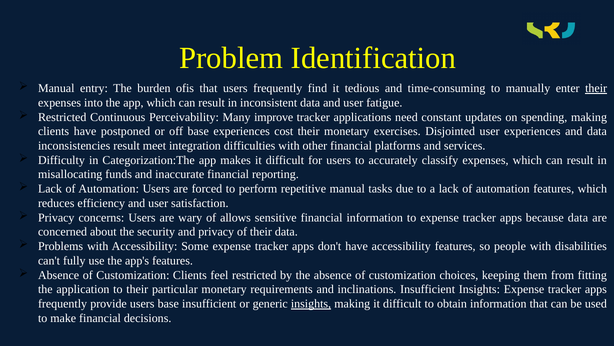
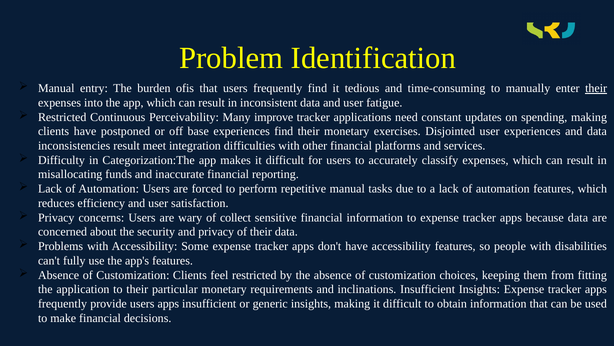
experiences cost: cost -> find (284, 131)
allows: allows -> collect (236, 217)
users base: base -> apps (168, 303)
insights underline: present -> none (311, 303)
